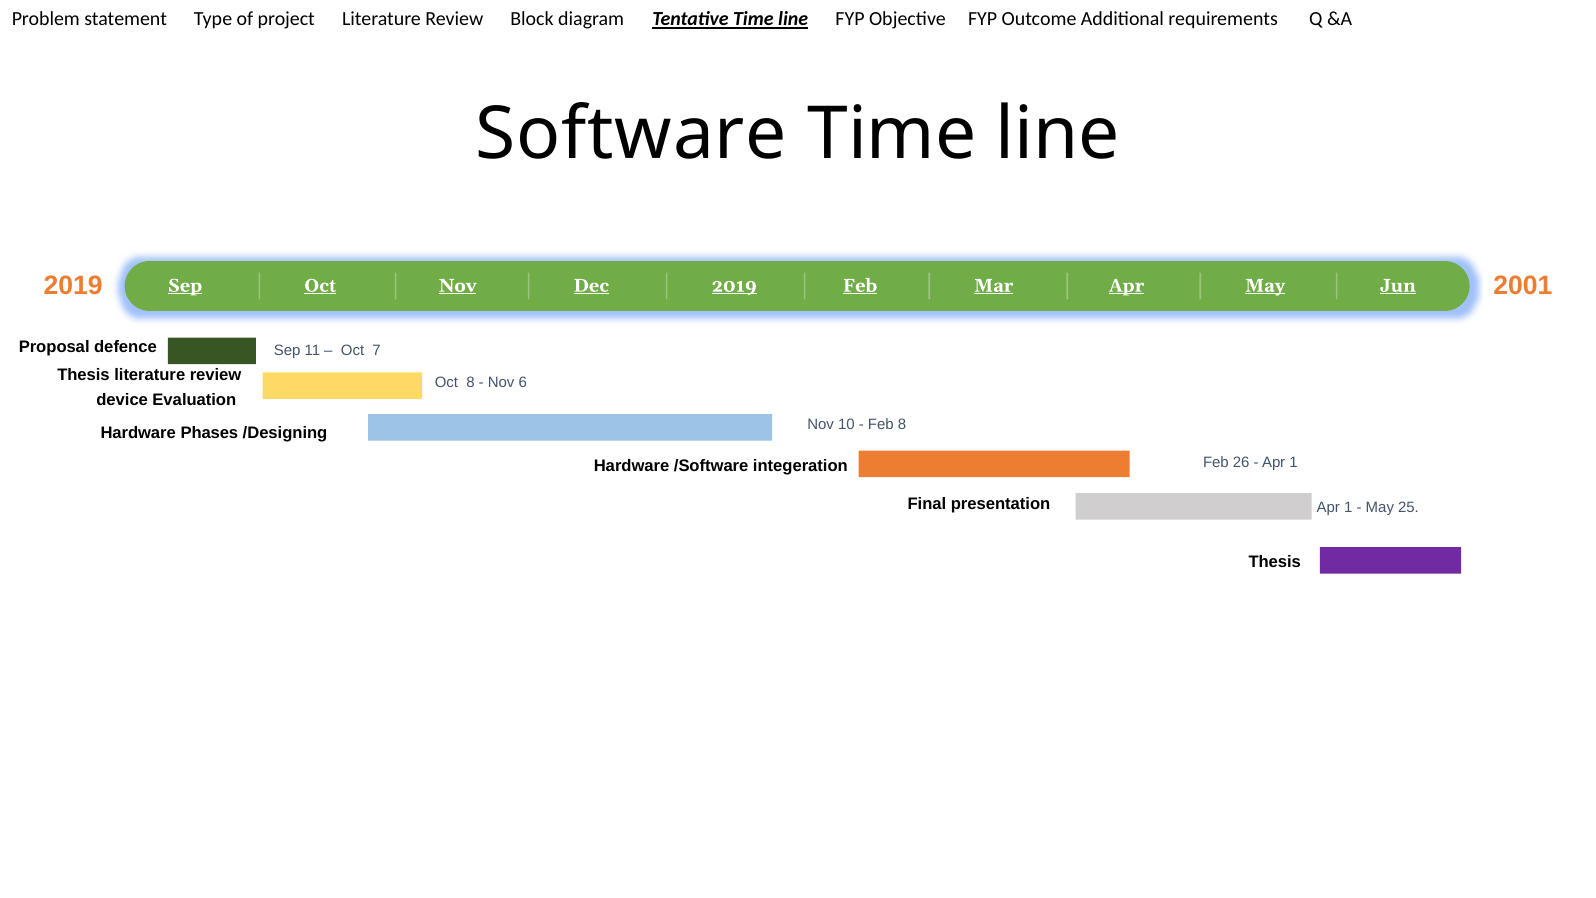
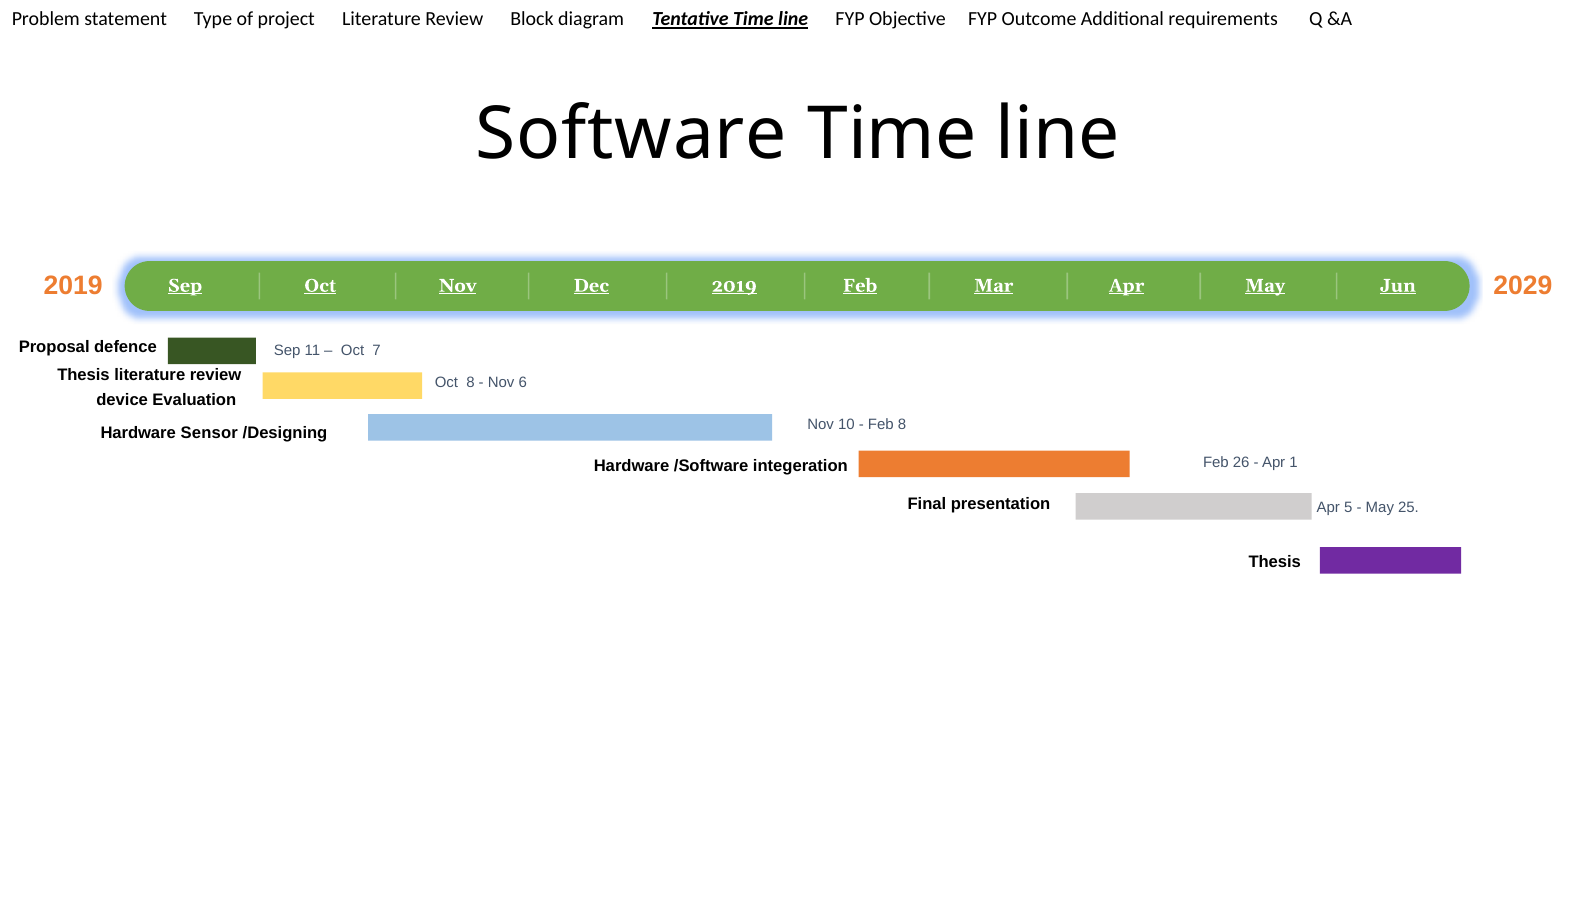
2001: 2001 -> 2029 (1523, 286)
Phases: Phases -> Sensor (209, 433)
presentation Apr 1: 1 -> 5 (1348, 507)
